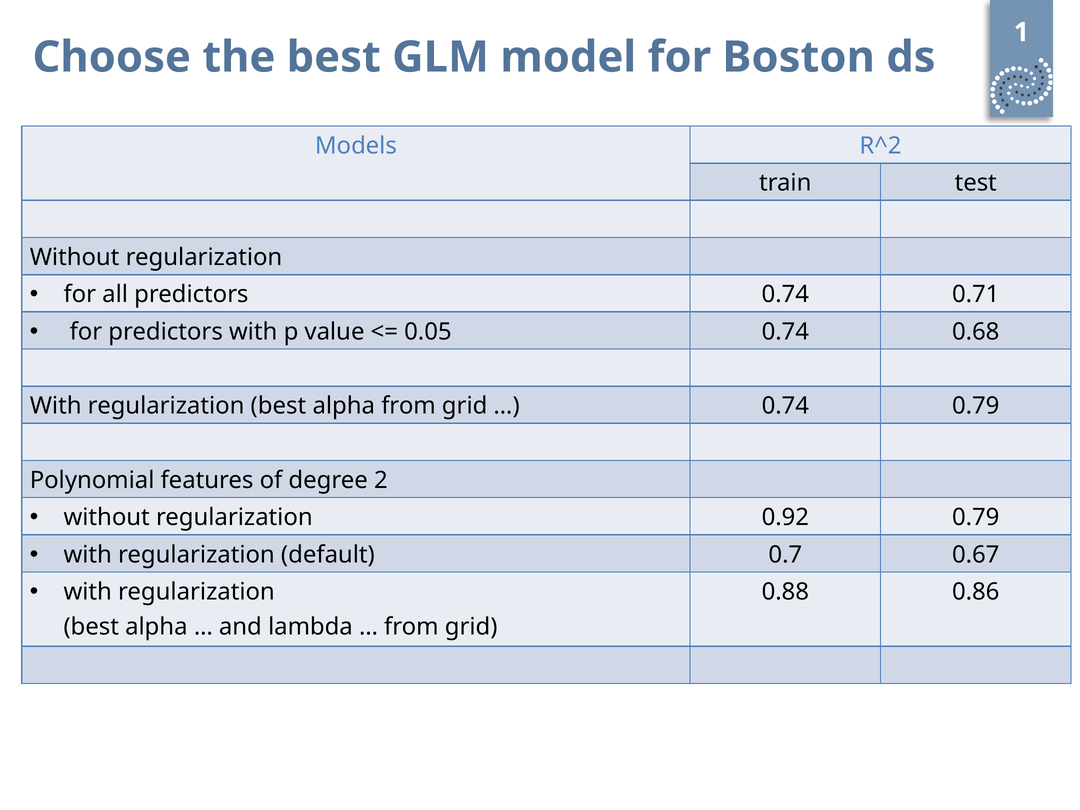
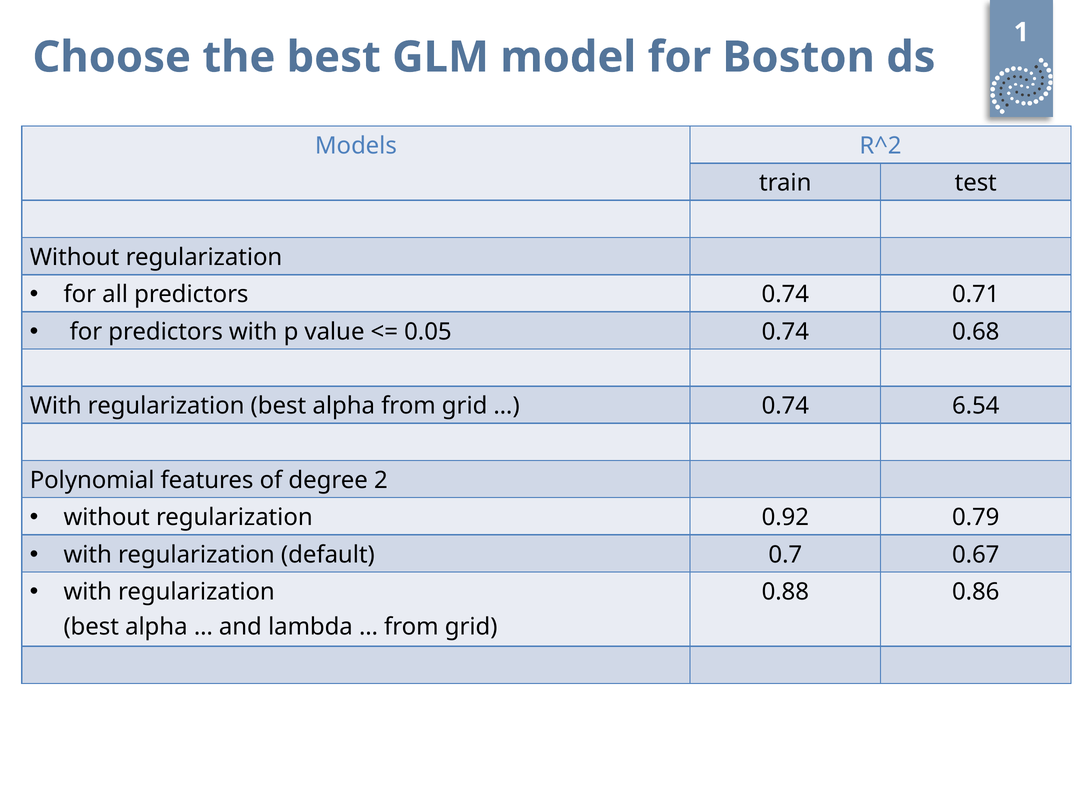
0.74 0.79: 0.79 -> 6.54 (976, 406)
